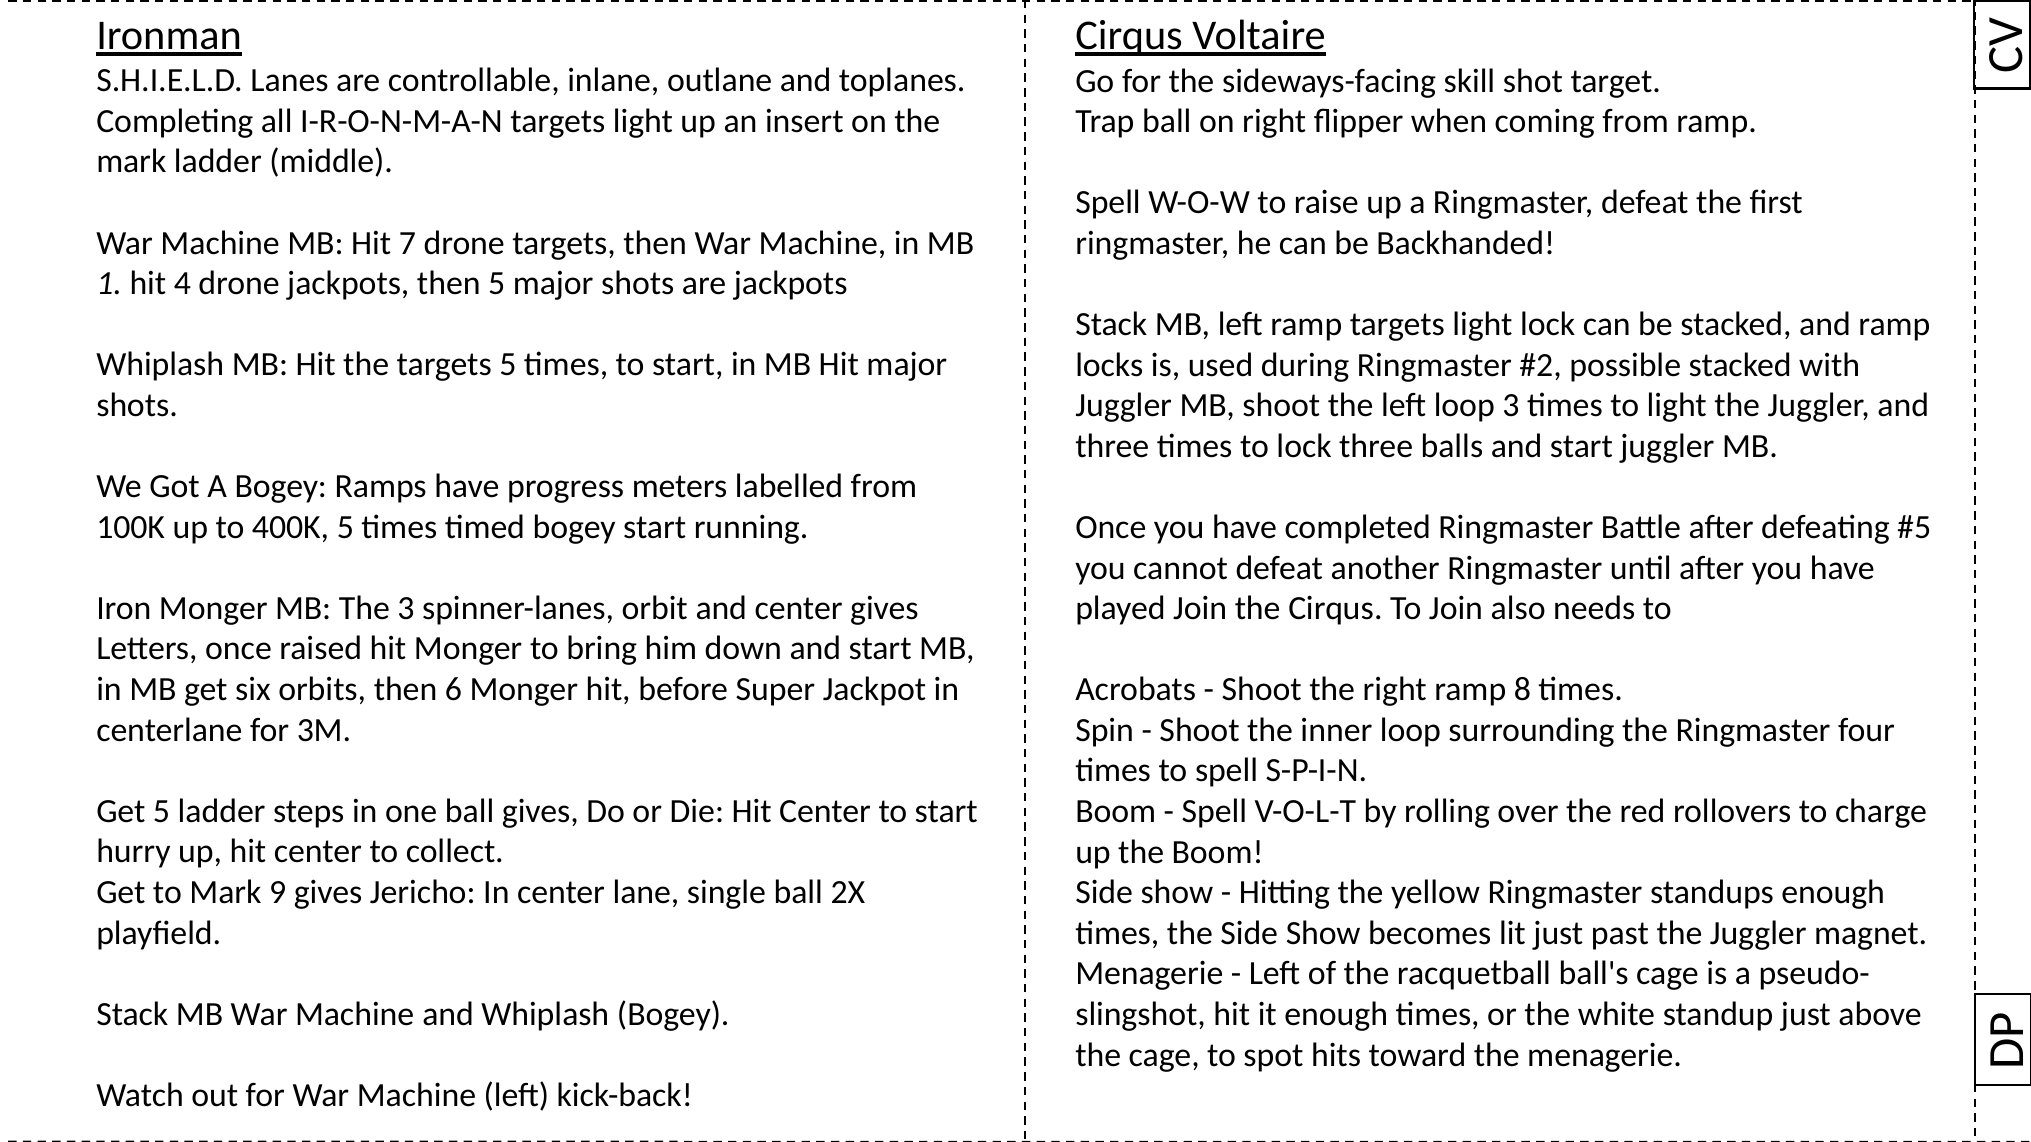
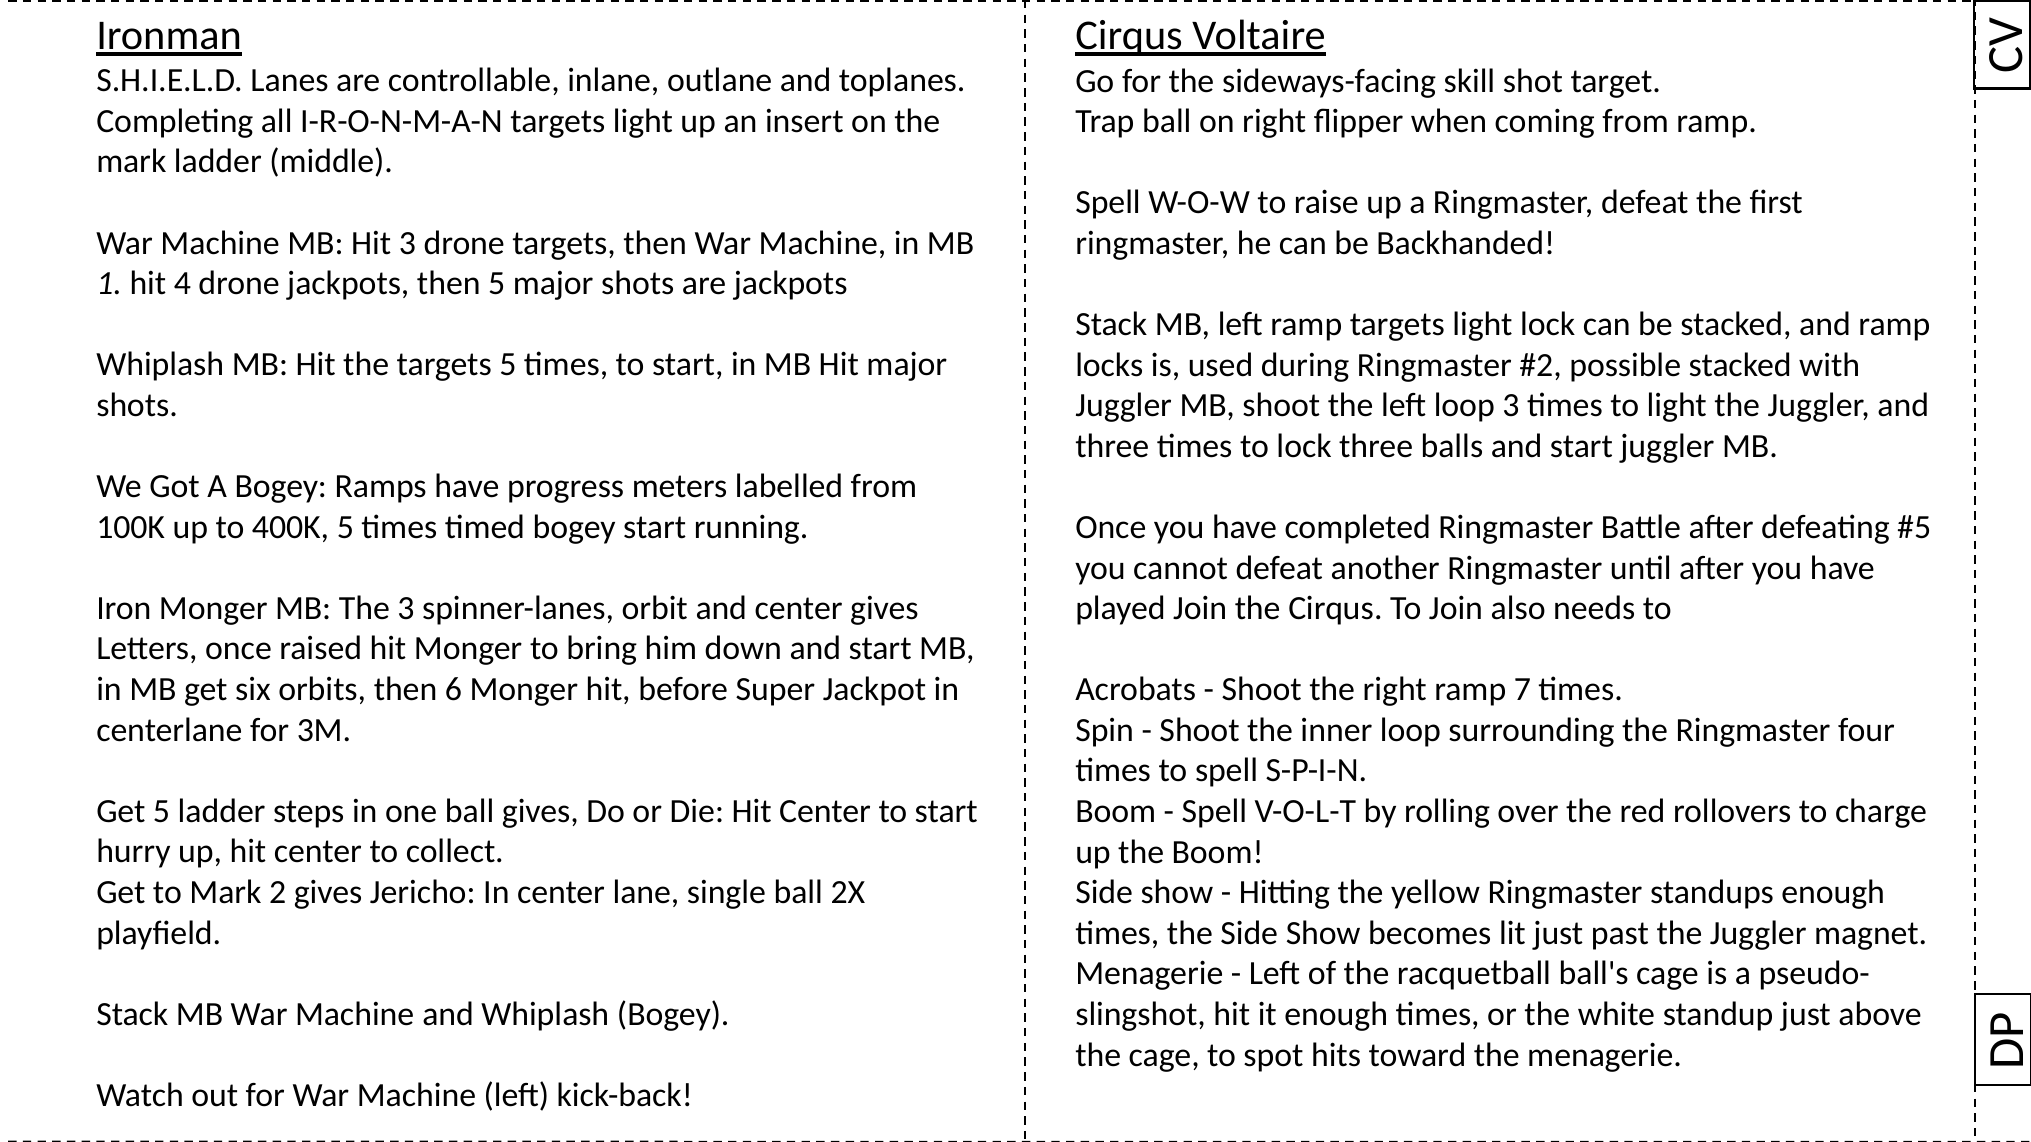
Hit 7: 7 -> 3 (407, 243)
8: 8 -> 7 (1522, 690)
9: 9 -> 2 (278, 893)
